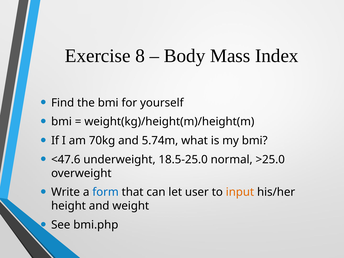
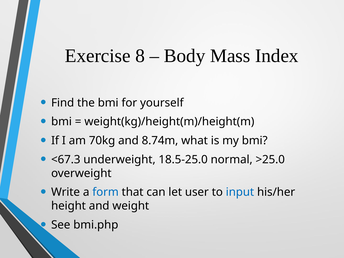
5.74m: 5.74m -> 8.74m (160, 141)
<47.6: <47.6 -> <67.3 (66, 160)
input colour: orange -> blue (240, 192)
